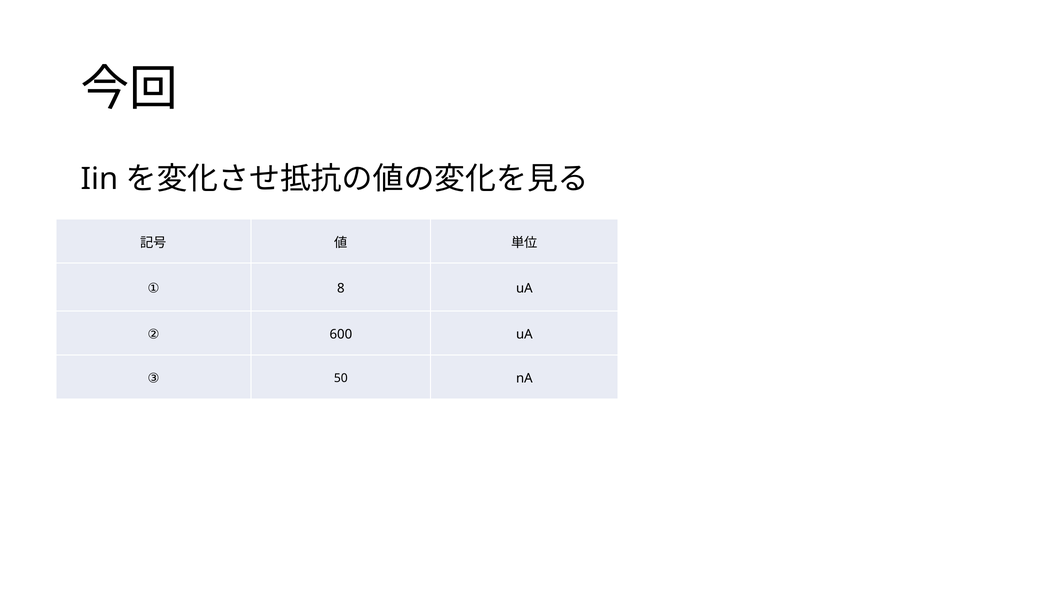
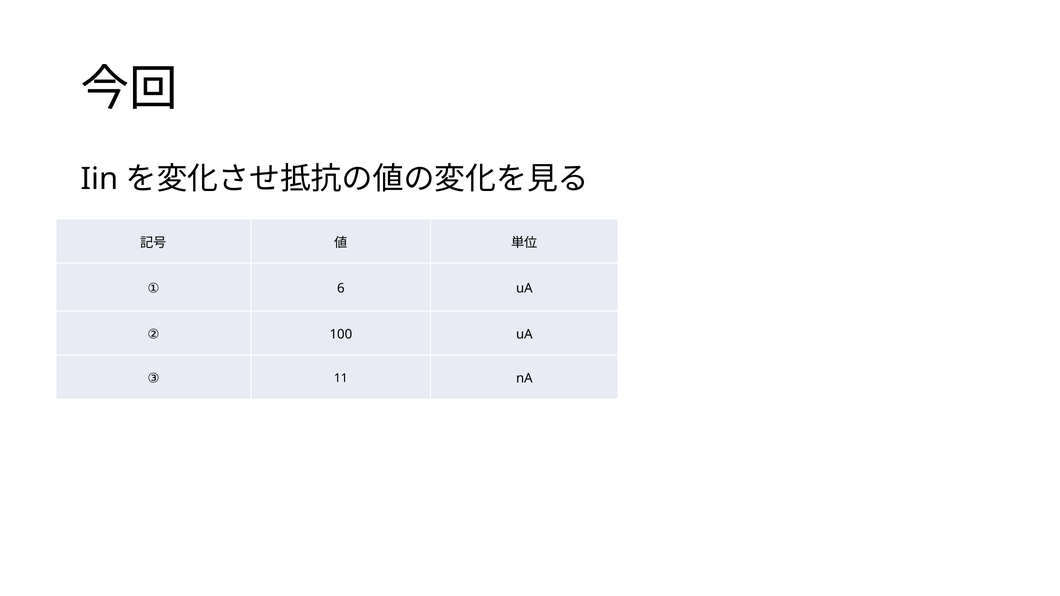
8: 8 -> 6 (341, 288)
600: 600 -> 100 (341, 334)
50: 50 -> 11 (341, 378)
